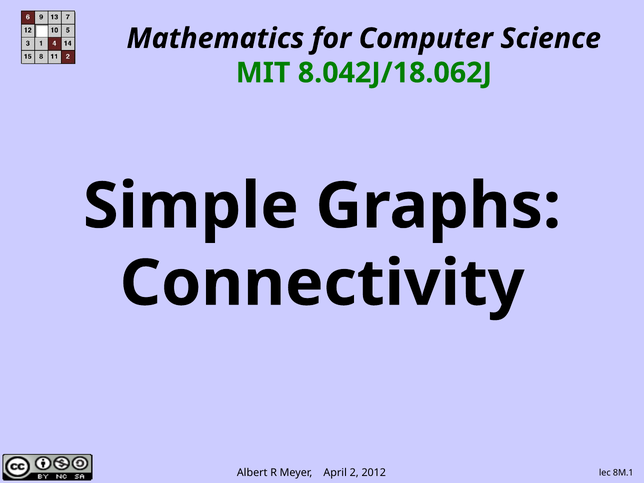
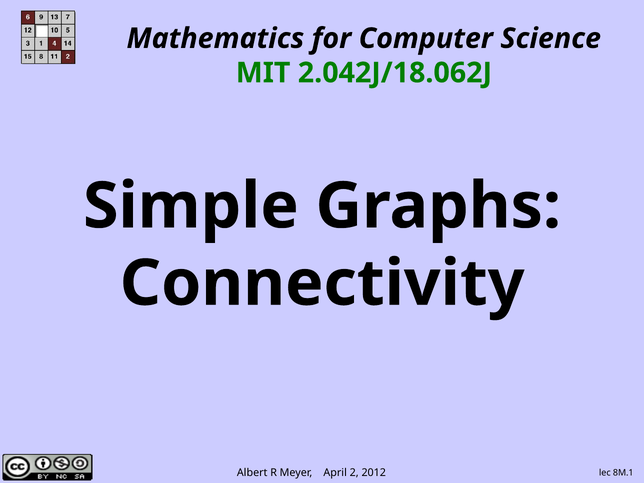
8.042J/18.062J: 8.042J/18.062J -> 2.042J/18.062J (395, 73)
